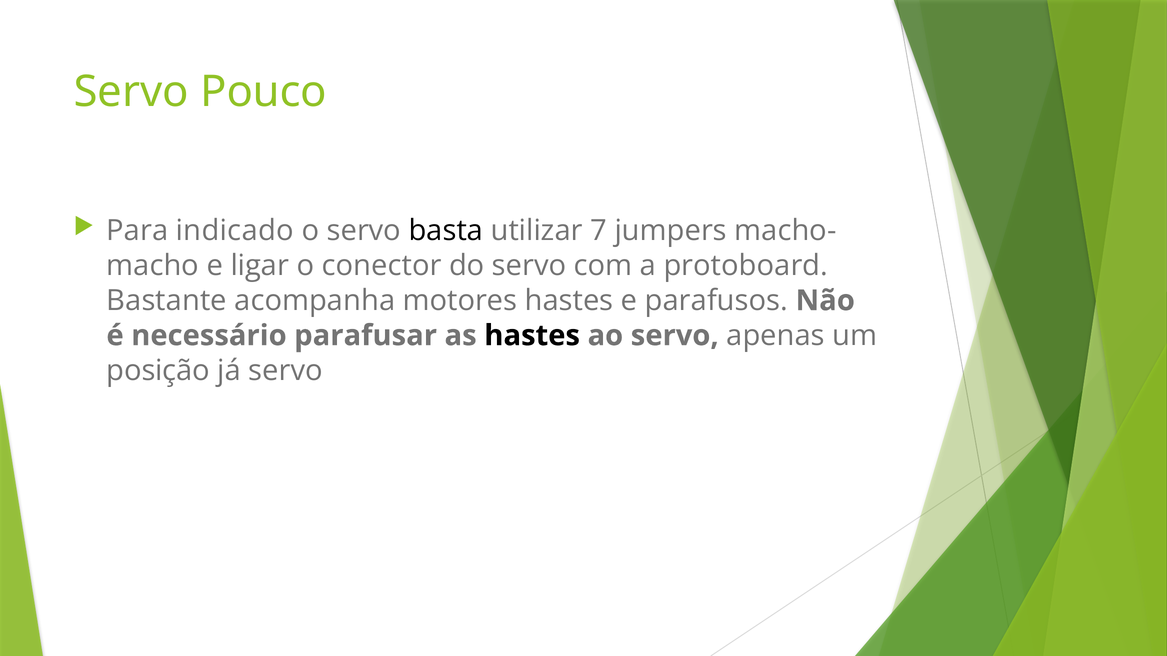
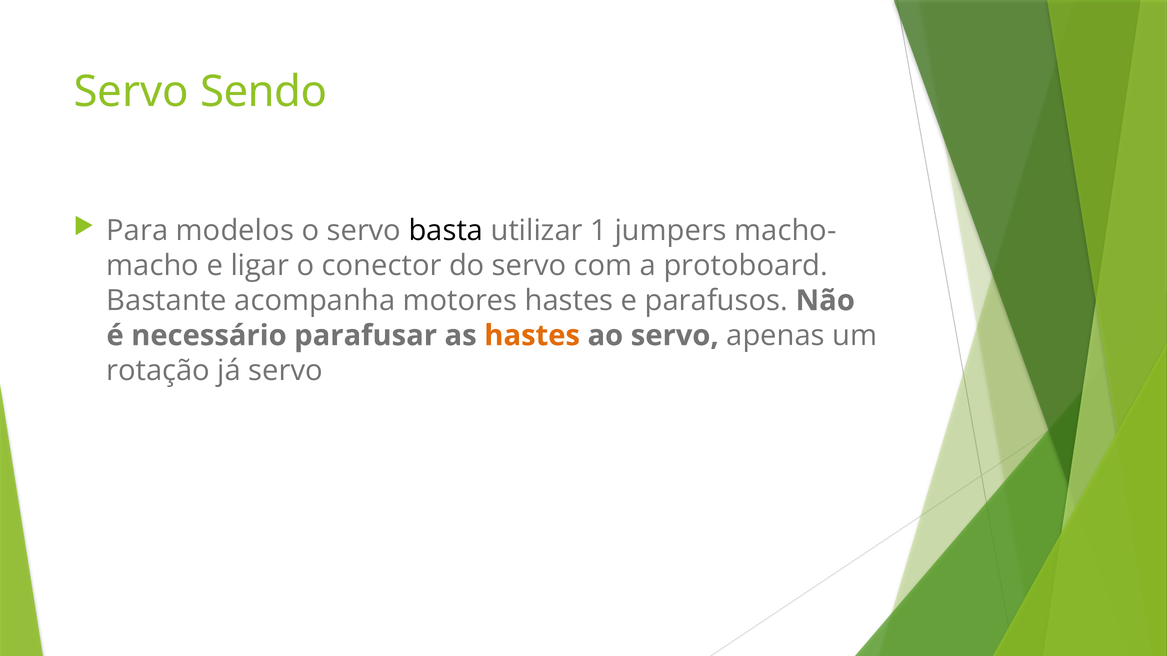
Pouco: Pouco -> Sendo (264, 92)
indicado: indicado -> modelos (235, 231)
7: 7 -> 1 (599, 231)
hastes colour: black -> orange (532, 336)
posição: posição -> rotação (158, 371)
